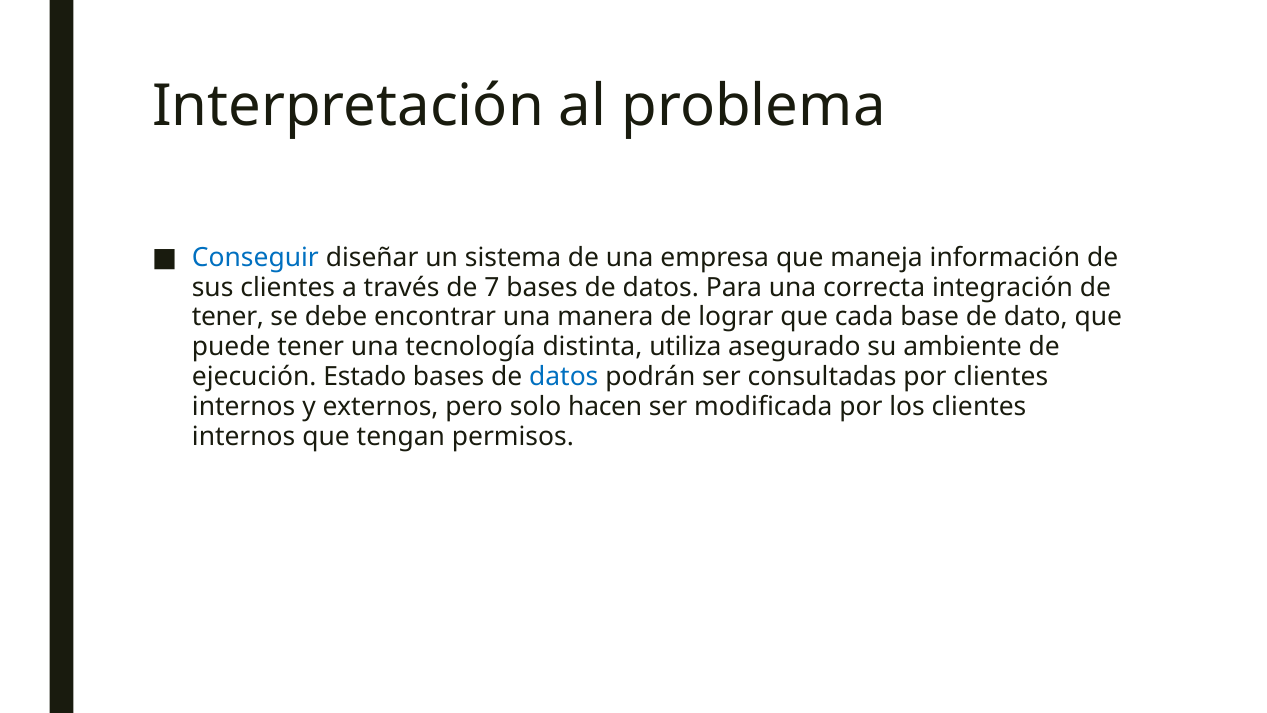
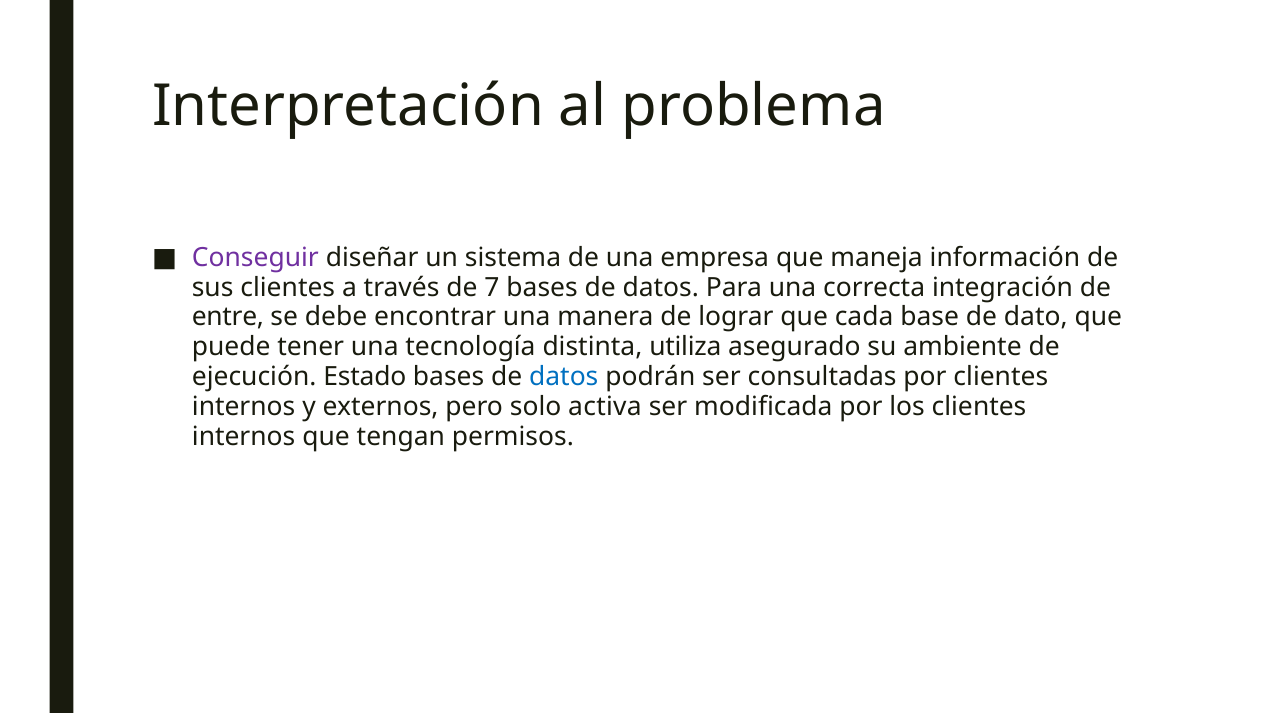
Conseguir colour: blue -> purple (255, 257)
tener: tener -> entre (228, 317)
hacen: hacen -> activa (605, 406)
